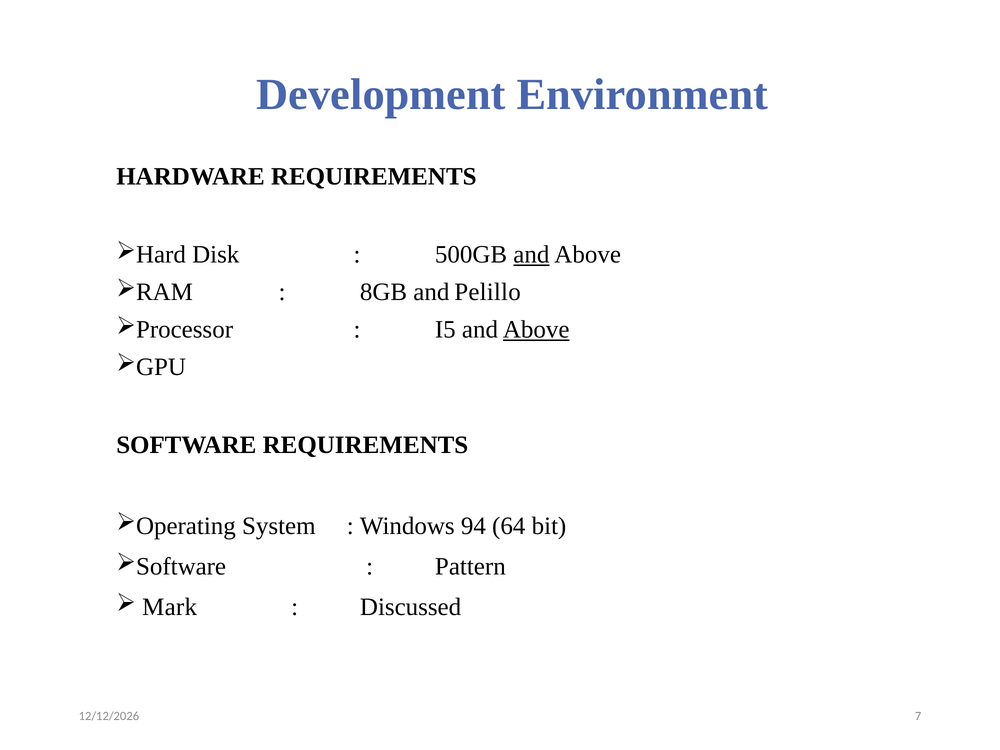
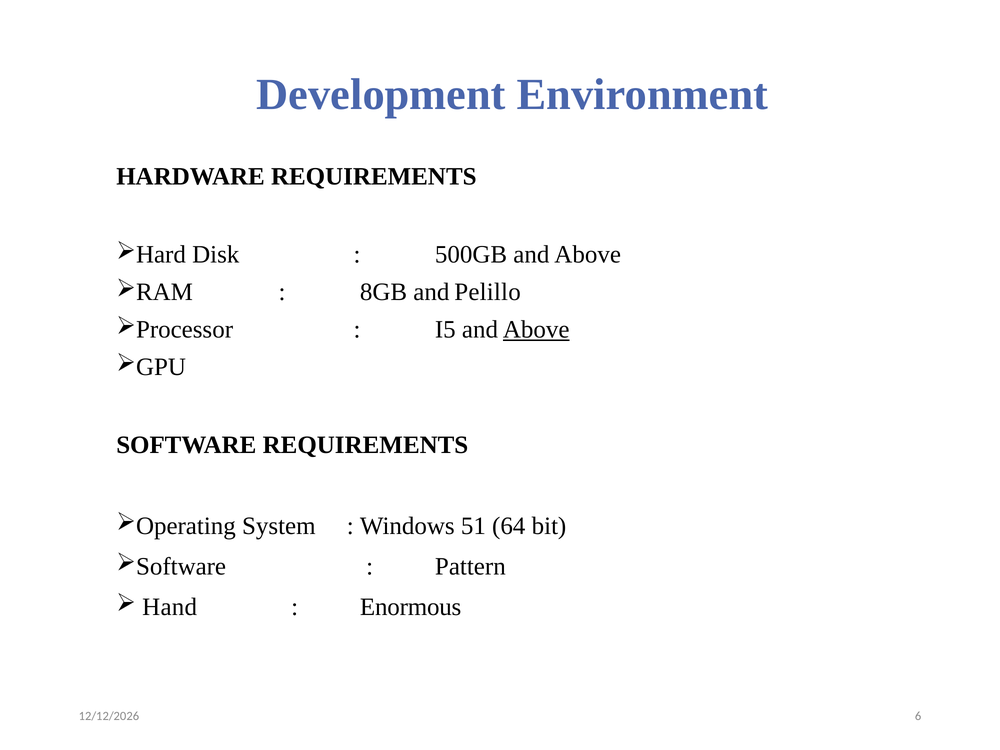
and underline: present -> none (531, 255)
94: 94 -> 51 (473, 526)
Mark: Mark -> Hand (170, 607)
Discussed: Discussed -> Enormous (411, 607)
7: 7 -> 6 (918, 716)
